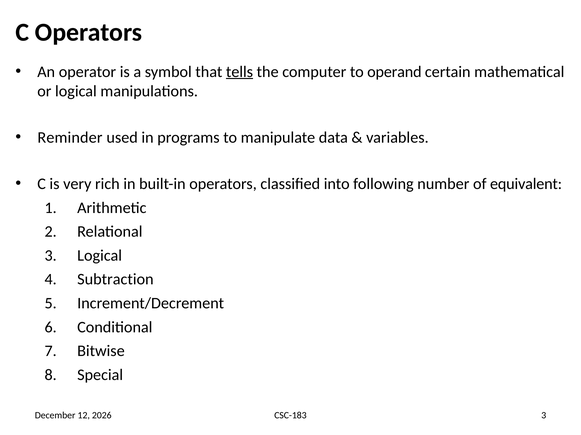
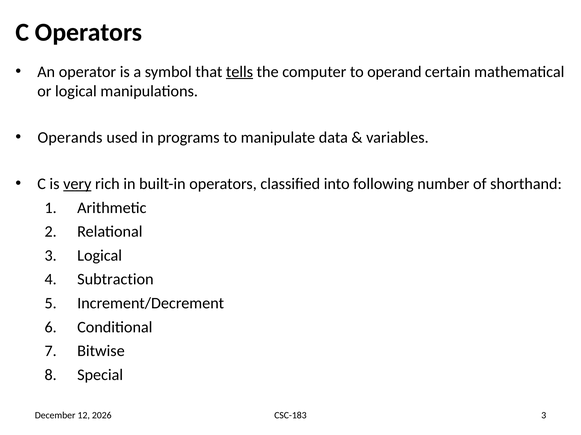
Reminder: Reminder -> Operands (70, 138)
very underline: none -> present (77, 184)
equivalent: equivalent -> shorthand (526, 184)
